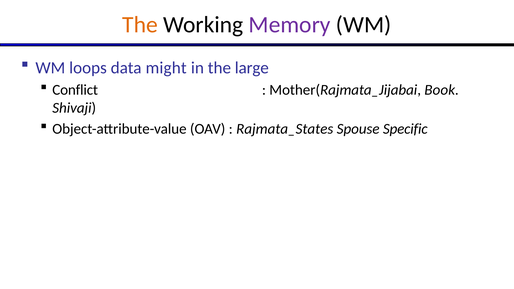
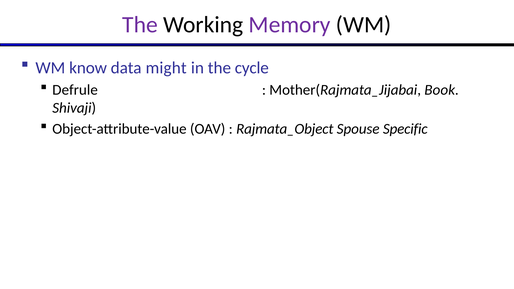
The colour: orange -> purple (140, 25)
loops: loops -> know (88, 68)
large: large -> cycle (252, 68)
Conflict: Conflict -> Defrule (75, 90)
Rajmata_States: Rajmata_States -> Rajmata_Object (285, 129)
